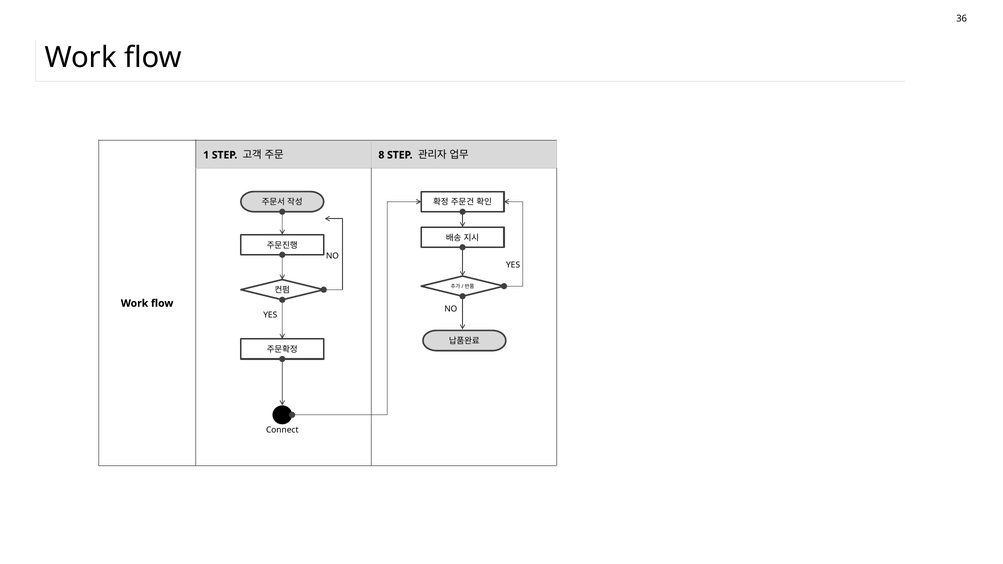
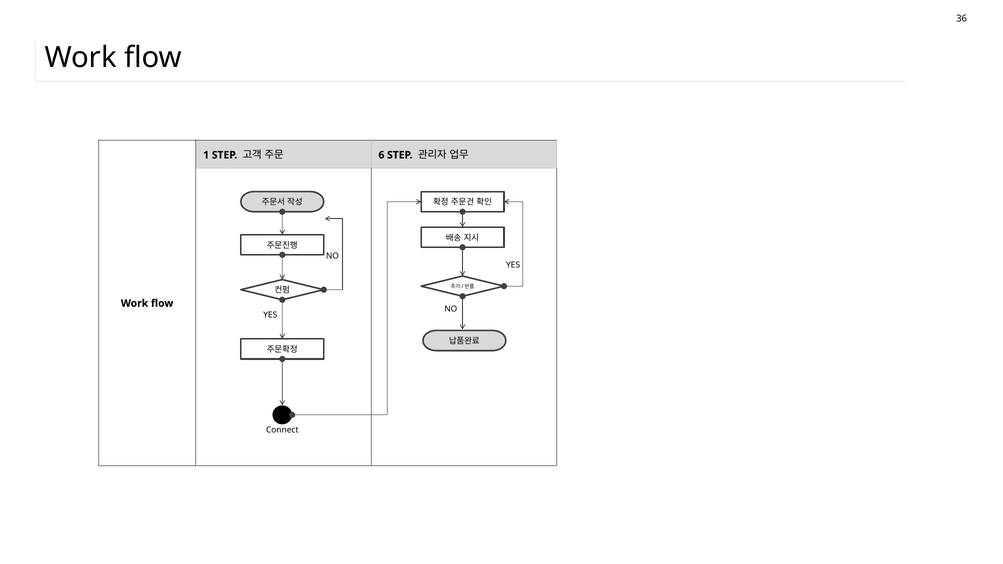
8: 8 -> 6 (381, 155)
